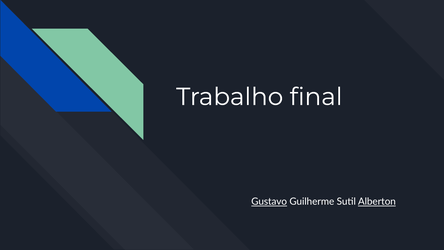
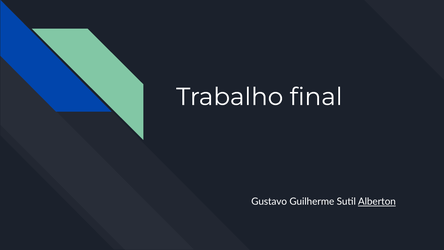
Gustavo underline: present -> none (269, 201)
